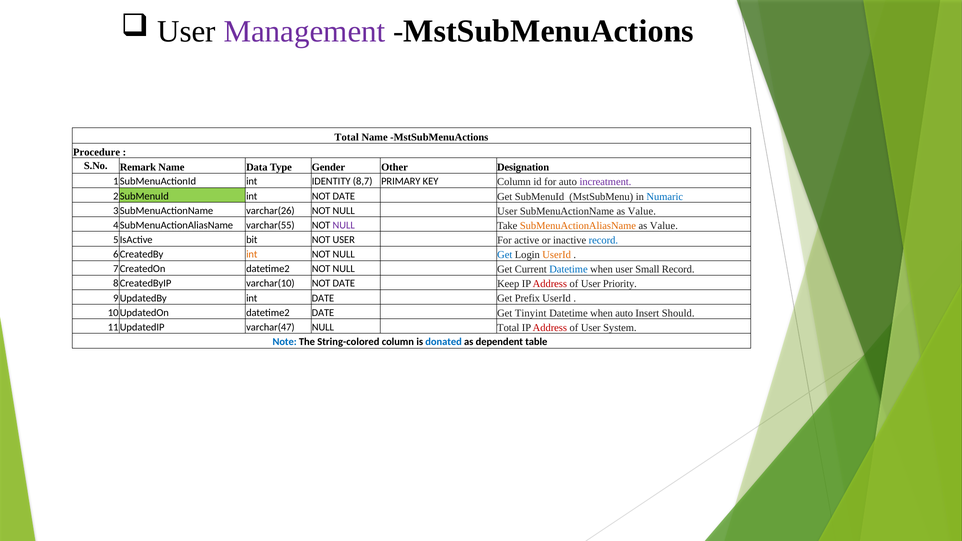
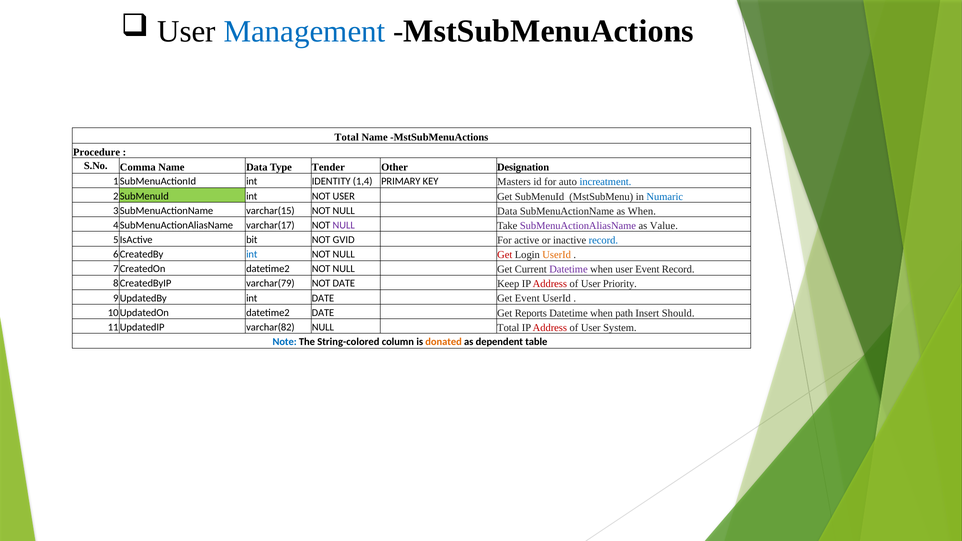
Management colour: purple -> blue (304, 31)
Remark: Remark -> Comma (138, 167)
Gender: Gender -> Tender (328, 167)
8,7: 8,7 -> 1,4 (363, 182)
KEY Column: Column -> Masters (514, 182)
increatment colour: purple -> blue (605, 182)
int NOT DATE: DATE -> USER (344, 196)
varchar(26: varchar(26 -> varchar(15 (270, 211)
NULL User: User -> Data (507, 211)
SubMenuActionName as Value: Value -> When (642, 211)
varchar(55: varchar(55 -> varchar(17 (270, 225)
SubMenuActionAliasName colour: orange -> purple (578, 226)
NOT USER: USER -> GVID (344, 240)
int colour: orange -> blue (252, 254)
Get colour: blue -> red (505, 255)
Datetime colour: blue -> purple (568, 269)
user Small: Small -> Event (647, 269)
varchar(10: varchar(10 -> varchar(79 (270, 284)
Get Prefix: Prefix -> Event (527, 299)
Tinyint: Tinyint -> Reports (531, 313)
when auto: auto -> path (624, 313)
varchar(47: varchar(47 -> varchar(82 (270, 327)
donated colour: blue -> orange (444, 342)
